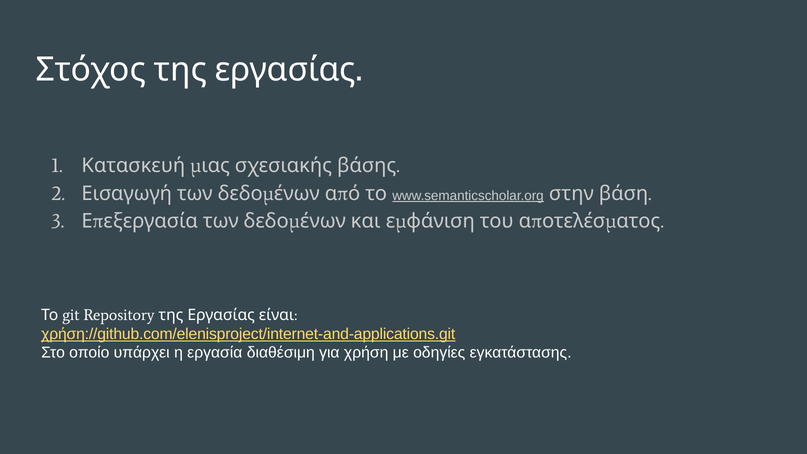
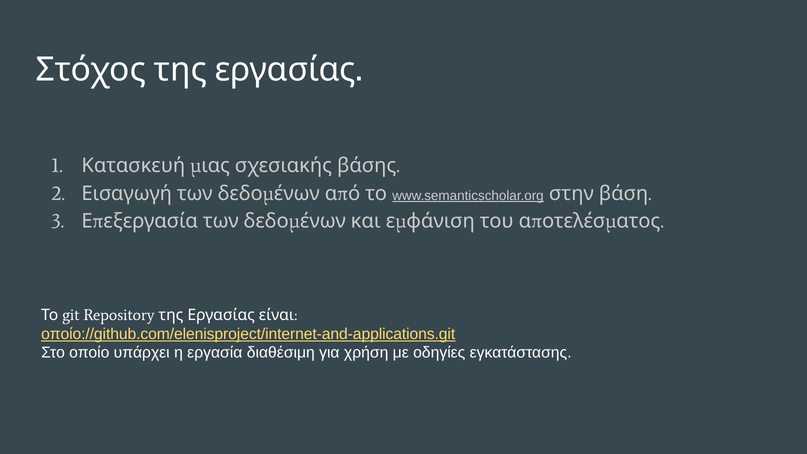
χρήση://github.com/elenisproject/internet-and-applications.git: χρήση://github.com/elenisproject/internet-and-applications.git -> οποίο://github.com/elenisproject/internet-and-applications.git (248, 334)
